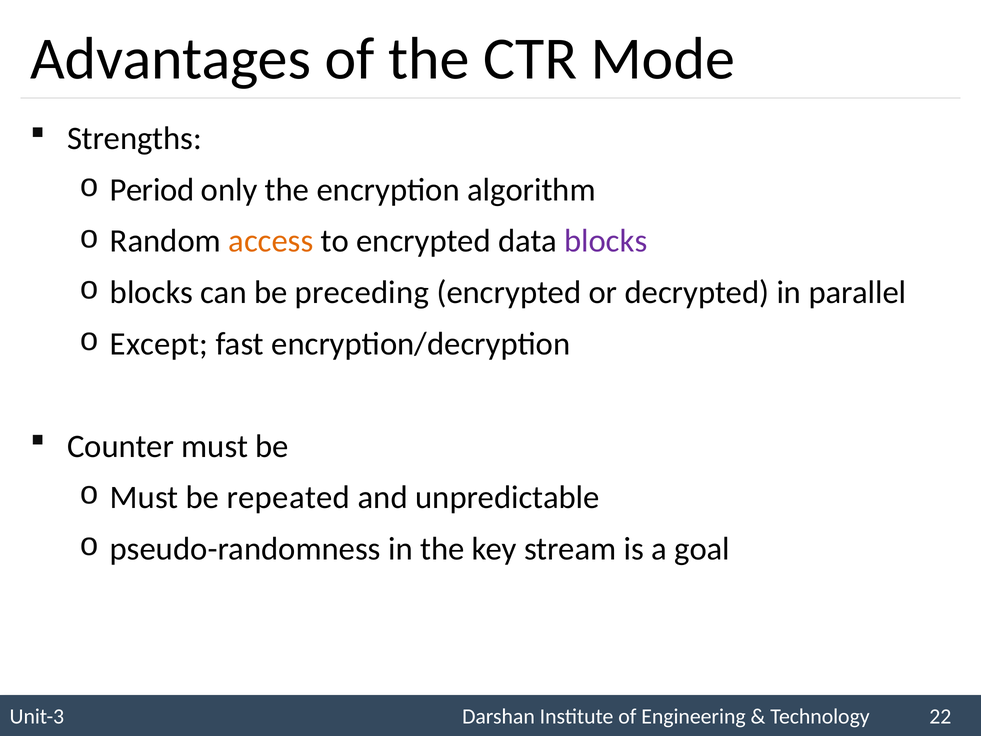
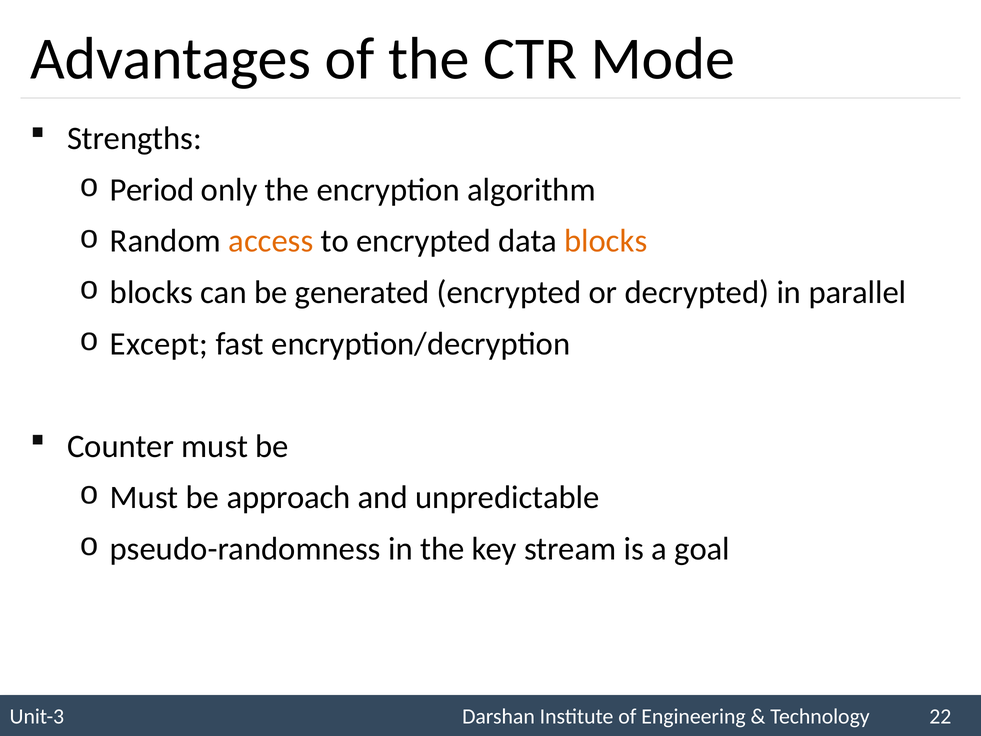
blocks colour: purple -> orange (606, 241)
preceding: preceding -> generated (362, 292)
repeated: repeated -> approach (289, 497)
